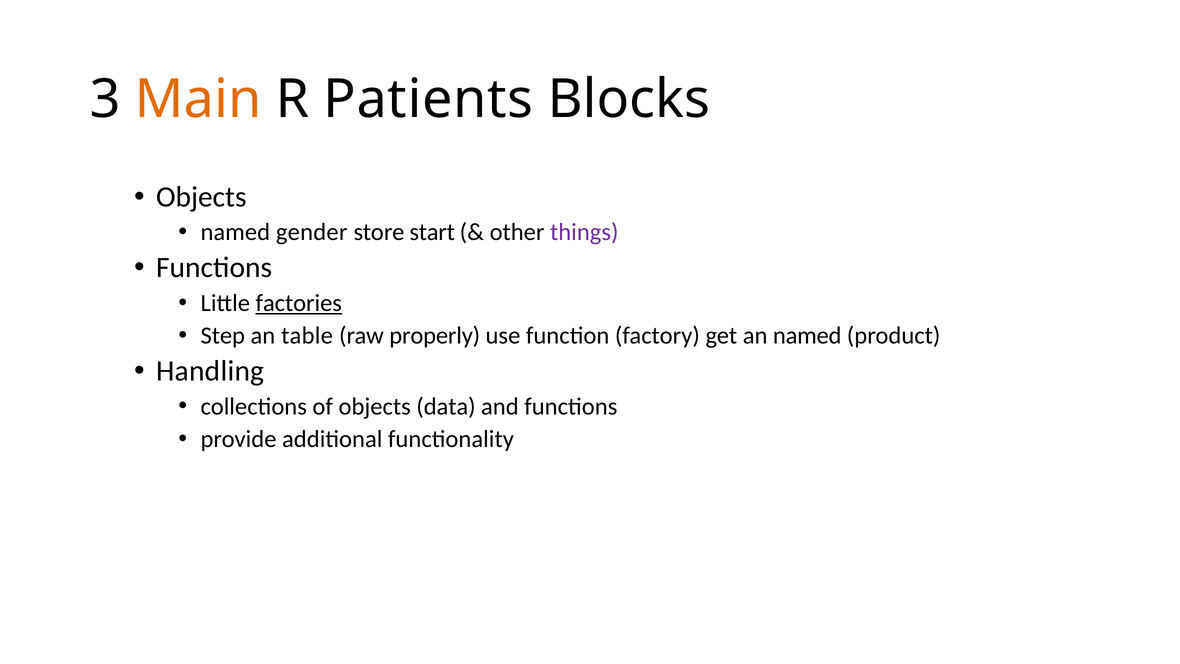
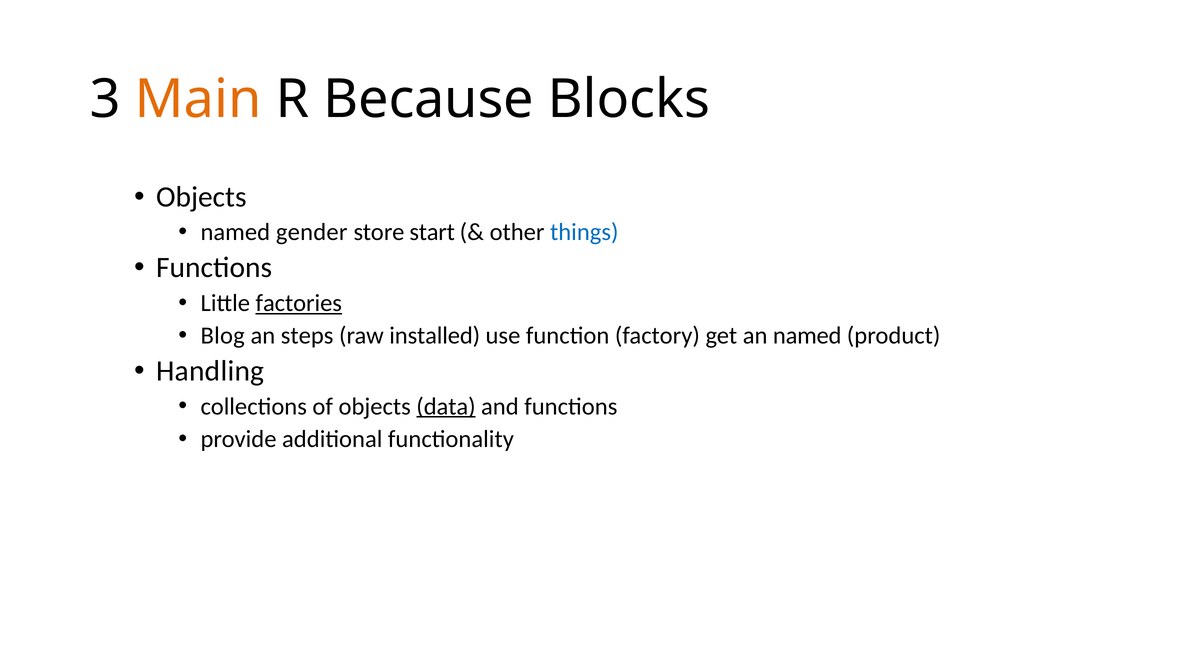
Patients: Patients -> Because (429, 99)
things colour: purple -> blue (584, 232)
Step: Step -> Blog (223, 336)
table: table -> steps (307, 336)
properly: properly -> installed (435, 336)
data underline: none -> present (446, 406)
